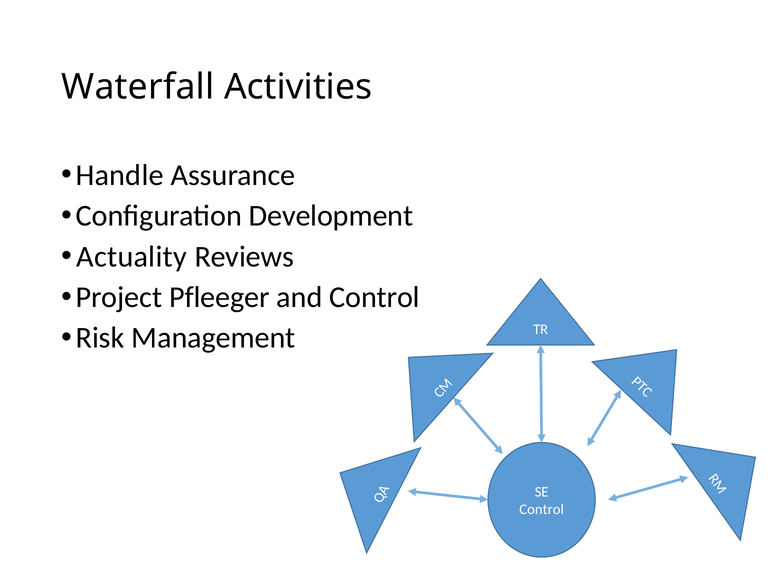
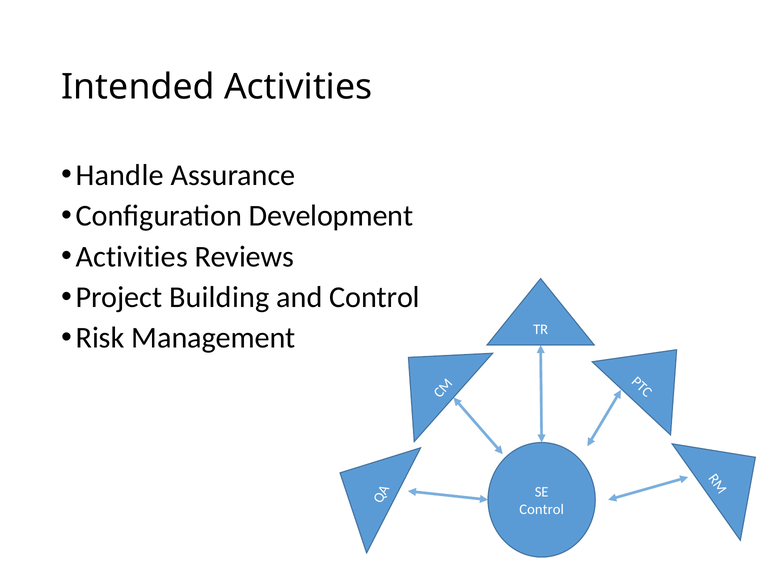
Waterfall: Waterfall -> Intended (138, 87)
Actuality: Actuality -> Activities (132, 256)
Pfleeger: Pfleeger -> Building (219, 297)
